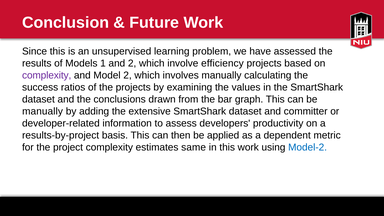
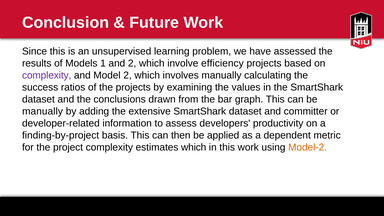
results-by-project: results-by-project -> finding-by-project (61, 135)
estimates same: same -> which (194, 147)
Model-2 colour: blue -> orange (308, 147)
